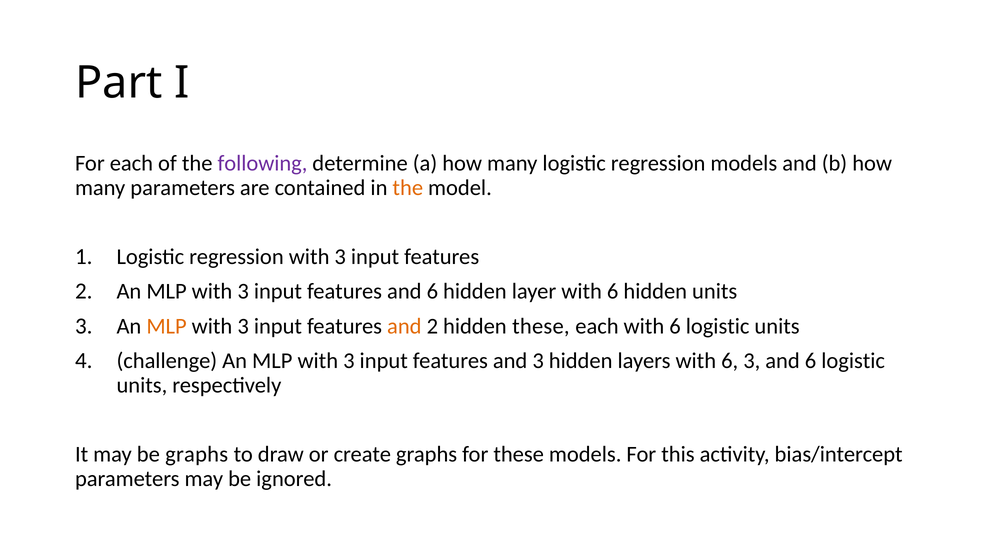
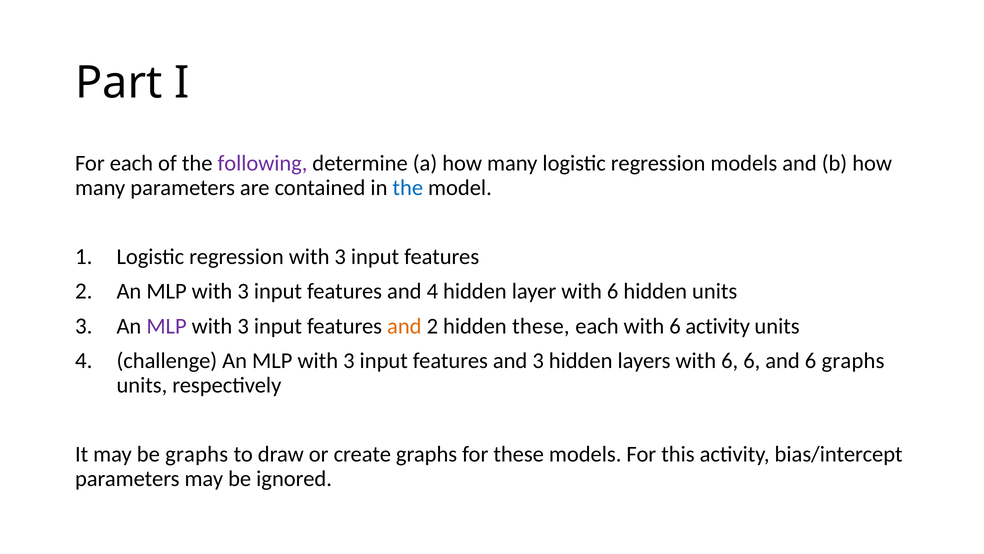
the colour: orange -> blue (408, 187)
features and 6: 6 -> 4 (432, 291)
MLP colour: orange -> purple (167, 326)
with 6 logistic: logistic -> activity (718, 326)
6 3: 3 -> 6 (752, 360)
and 6 logistic: logistic -> graphs (853, 360)
